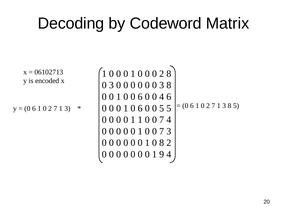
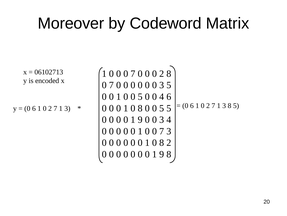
Decoding: Decoding -> Moreover (71, 23)
1: 1 -> 7 (133, 73)
3: 3 -> 7 (111, 85)
0 3 8: 8 -> 5 (169, 85)
1 0 0 6: 6 -> 5 (140, 96)
6: 6 -> 8 (140, 108)
1: 1 -> 9 (140, 119)
7: 7 -> 3 (162, 119)
9 4: 4 -> 8 (169, 154)
